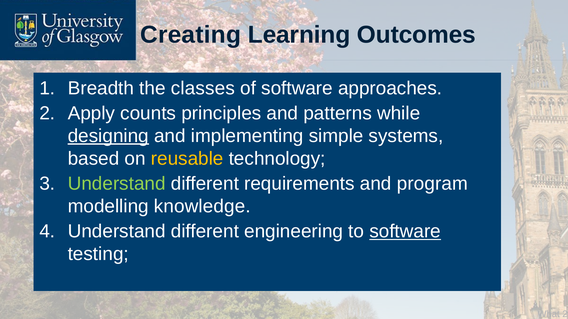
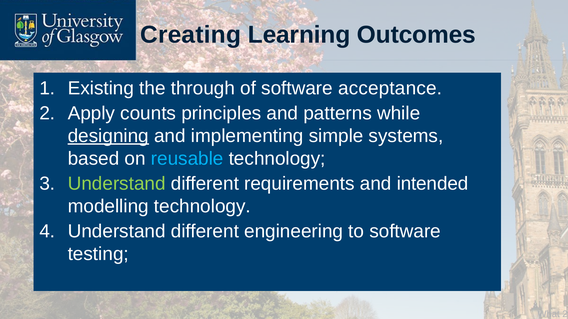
Breadth: Breadth -> Existing (101, 88)
classes: classes -> through (203, 88)
approaches: approaches -> acceptance (390, 88)
reusable colour: yellow -> light blue (187, 159)
program: program -> intended (433, 184)
modelling knowledge: knowledge -> technology (202, 207)
software underline: present -> none (405, 232)
